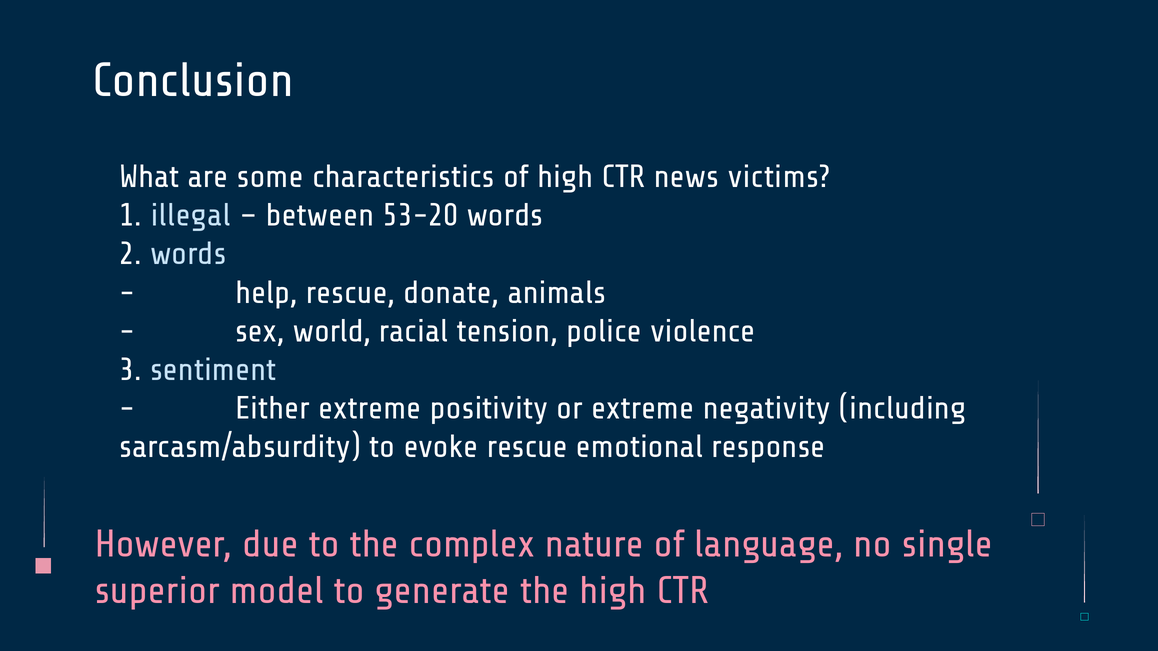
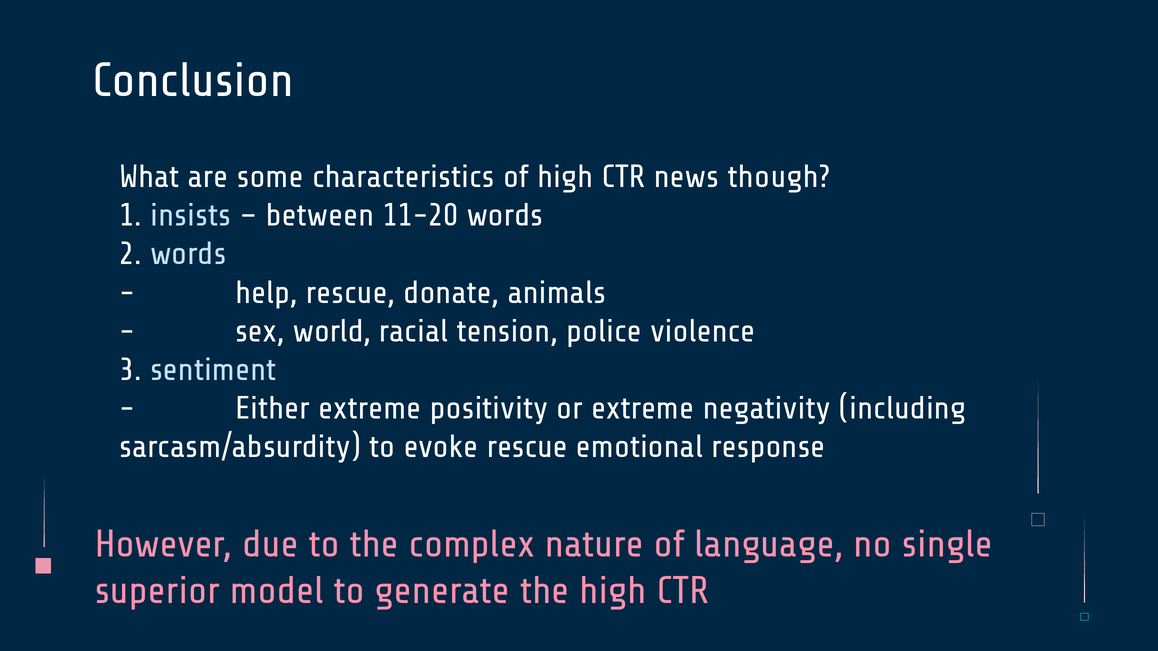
victims: victims -> though (779, 177)
illegal: illegal -> insists (191, 215)
53-20: 53-20 -> 11-20 (421, 215)
